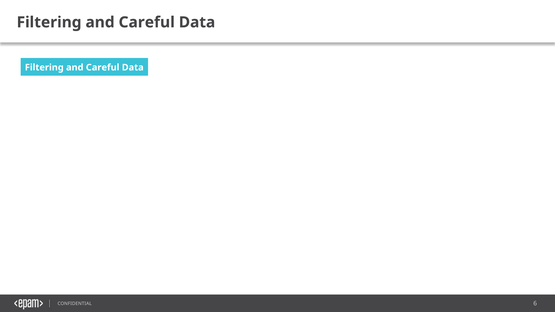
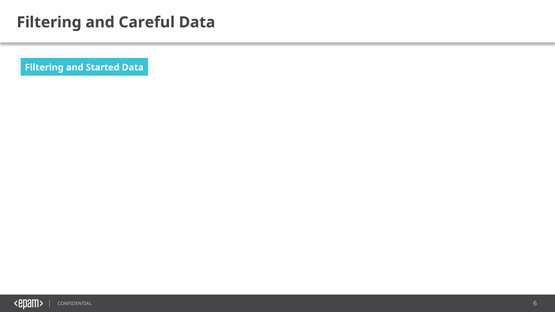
Careful: Careful -> Started (103, 67)
